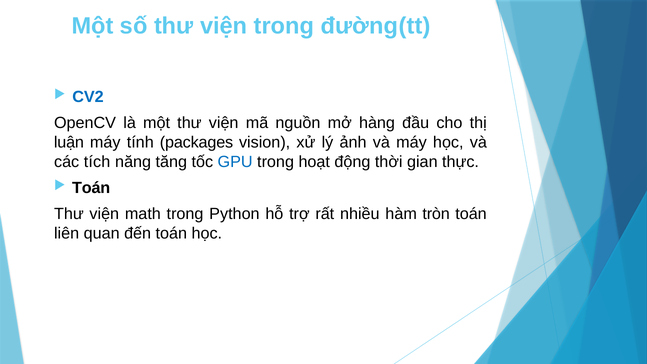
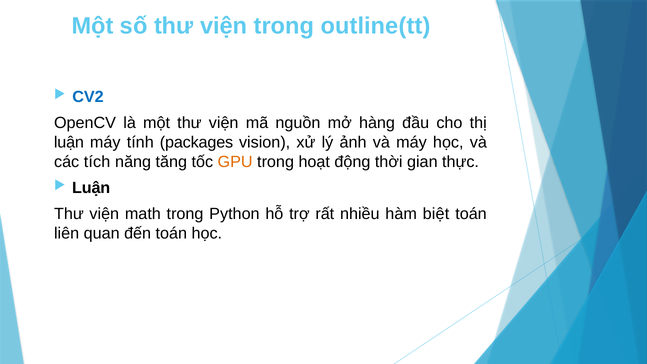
đường(tt: đường(tt -> outline(tt (376, 26)
GPU colour: blue -> orange (235, 162)
Toán: Toán -> Luận (91, 188)
tròn: tròn -> biệt (436, 214)
